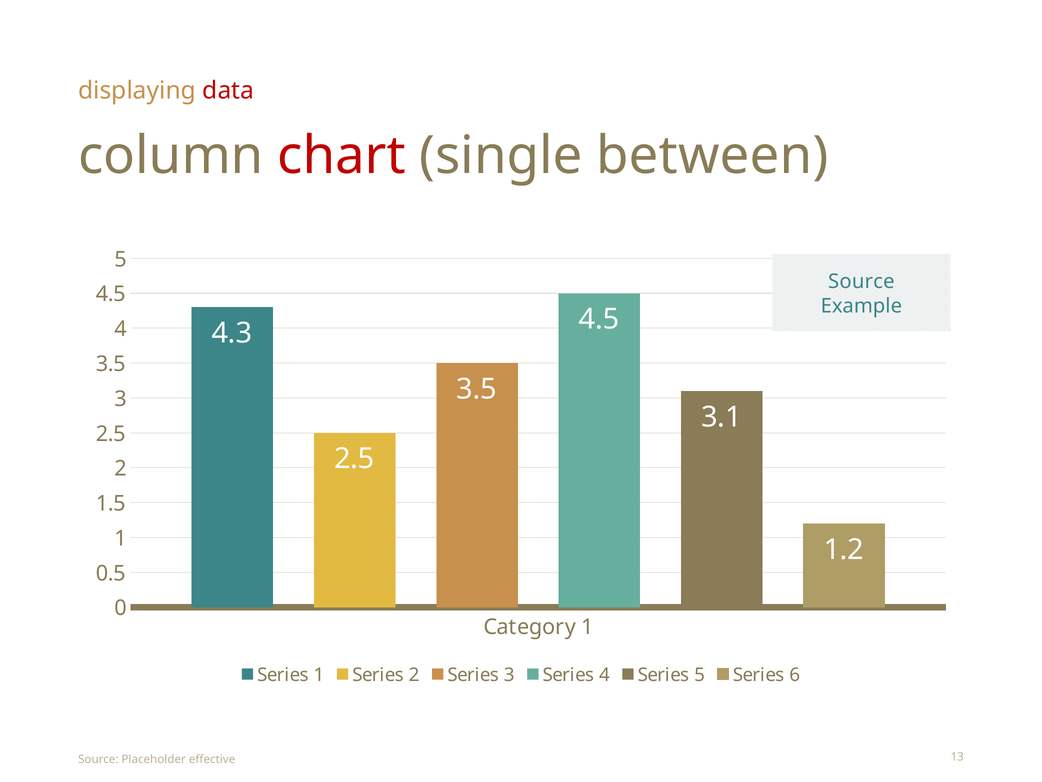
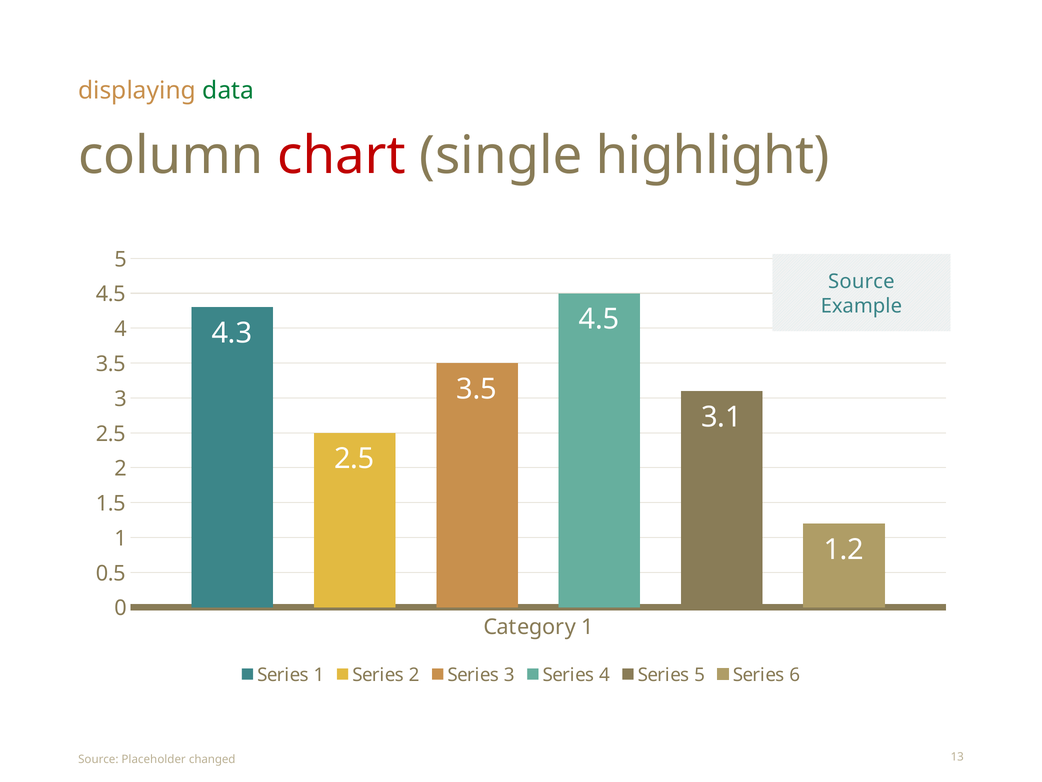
data colour: red -> green (228, 91)
between: between -> highlight (713, 156)
effective: effective -> changed (212, 759)
